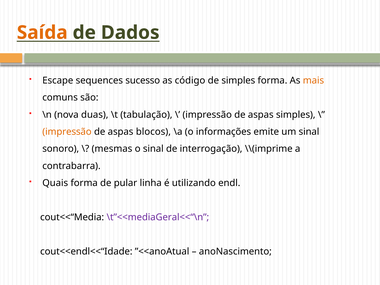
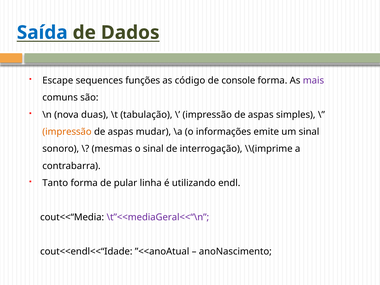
Saída colour: orange -> blue (42, 33)
sucesso: sucesso -> funções (143, 80)
de simples: simples -> console (238, 80)
mais colour: orange -> purple (313, 80)
blocos: blocos -> mudar (153, 132)
Quais: Quais -> Tanto (55, 183)
